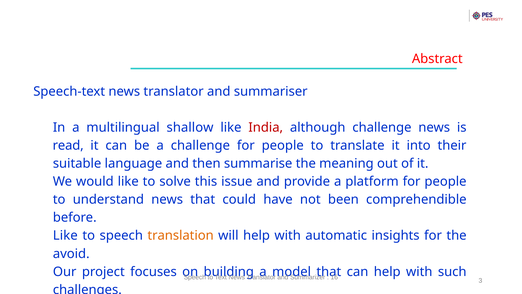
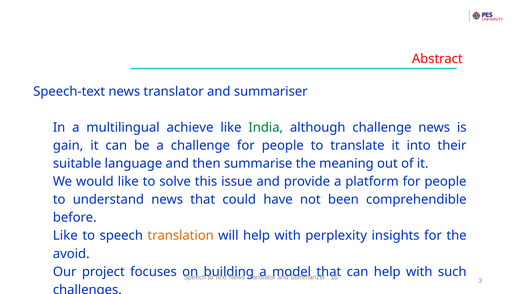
shallow: shallow -> achieve (190, 127)
India colour: red -> green (266, 127)
read: read -> gain (68, 145)
automatic: automatic -> perplexity (336, 235)
